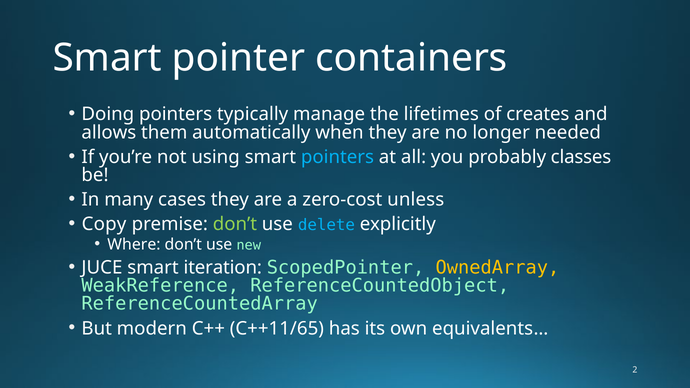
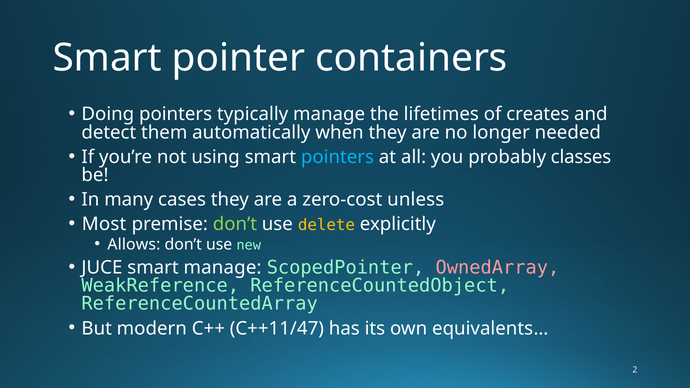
allows: allows -> detect (109, 132)
Copy: Copy -> Most (104, 224)
delete colour: light blue -> yellow (326, 225)
Where: Where -> Allows (134, 244)
smart iteration: iteration -> manage (223, 268)
OwnedArray colour: yellow -> pink (497, 268)
C++11/65: C++11/65 -> C++11/47 (277, 329)
